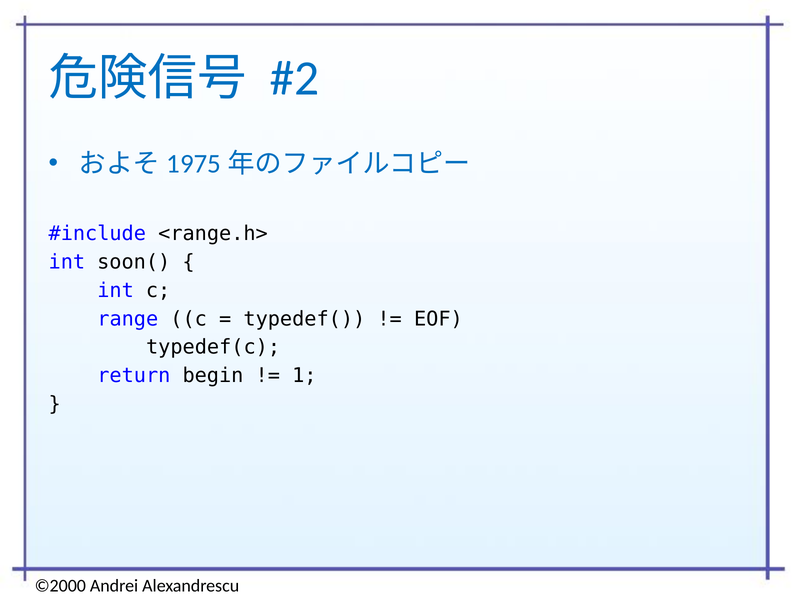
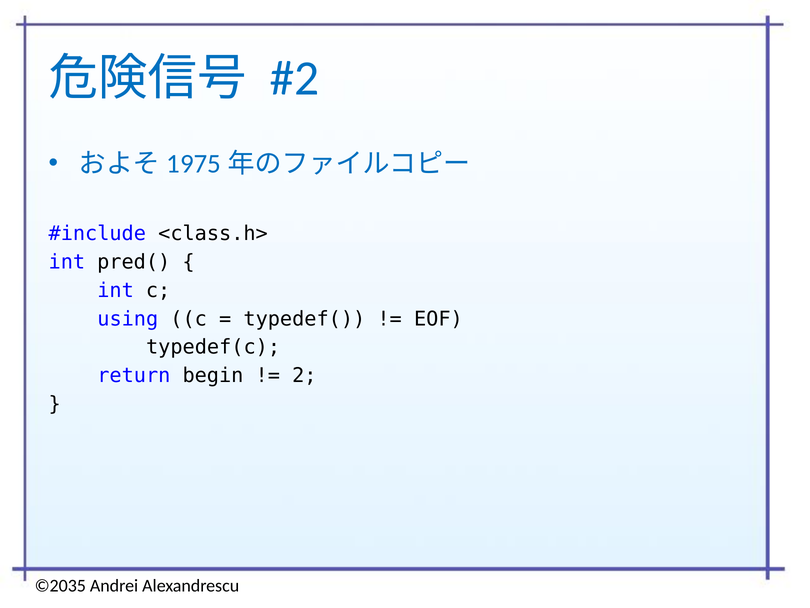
<range.h>: <range.h> -> <class.h> (213, 234)
soon(: soon( -> pred( (134, 262)
range: range -> using (128, 319)
1: 1 -> 2 (304, 375)
©2000: ©2000 -> ©2035 (60, 586)
